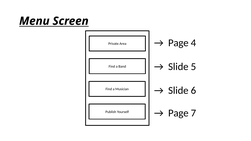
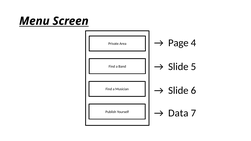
Page: Page -> Data (178, 113)
